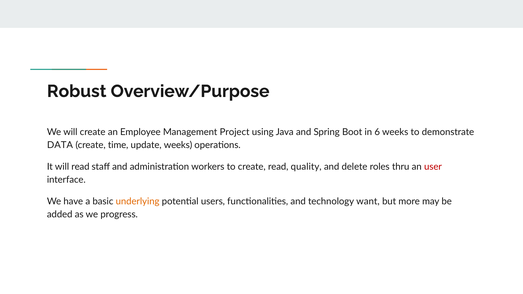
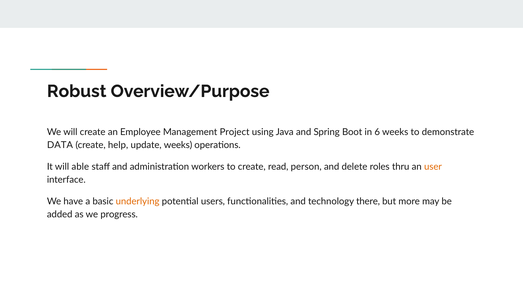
time: time -> help (118, 145)
will read: read -> able (80, 167)
quality: quality -> person (306, 167)
user colour: red -> orange (433, 167)
want: want -> there (368, 202)
